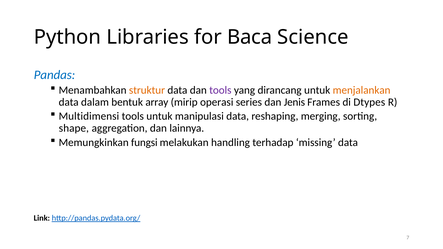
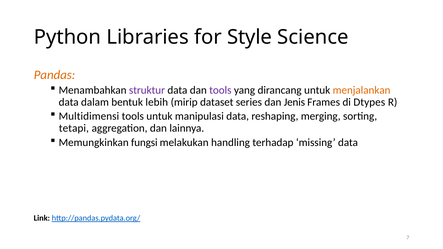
Baca: Baca -> Style (250, 37)
Pandas colour: blue -> orange (55, 75)
struktur colour: orange -> purple (147, 90)
array: array -> lebih (157, 102)
operasi: operasi -> dataset (217, 102)
shape: shape -> tetapi (74, 128)
